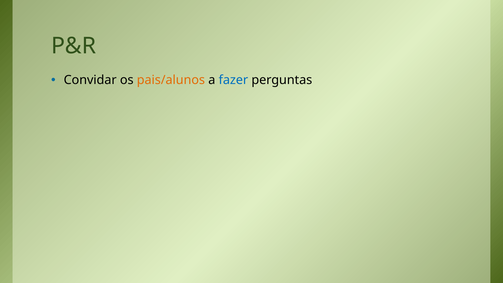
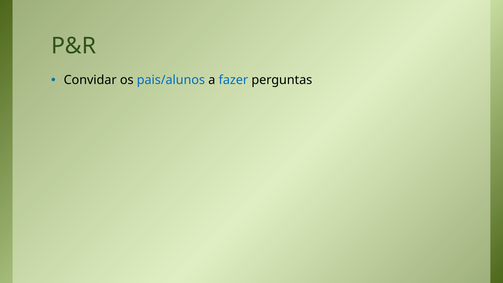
pais/alunos colour: orange -> blue (171, 80)
